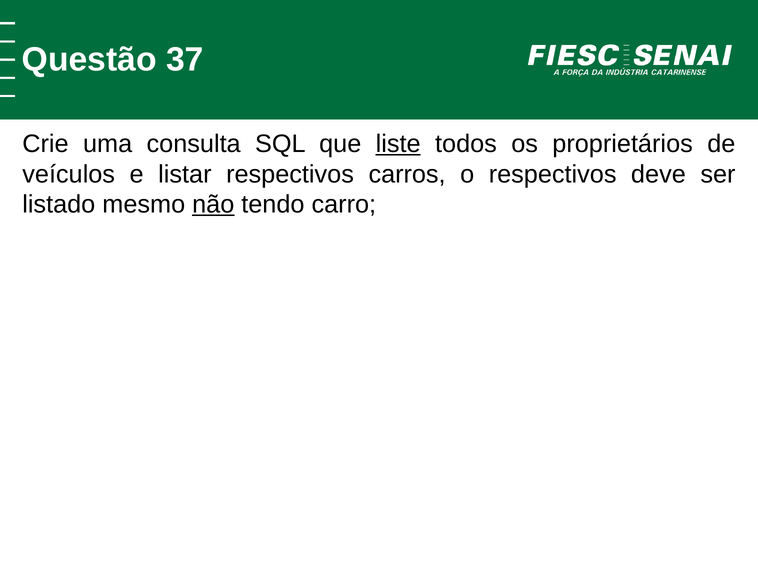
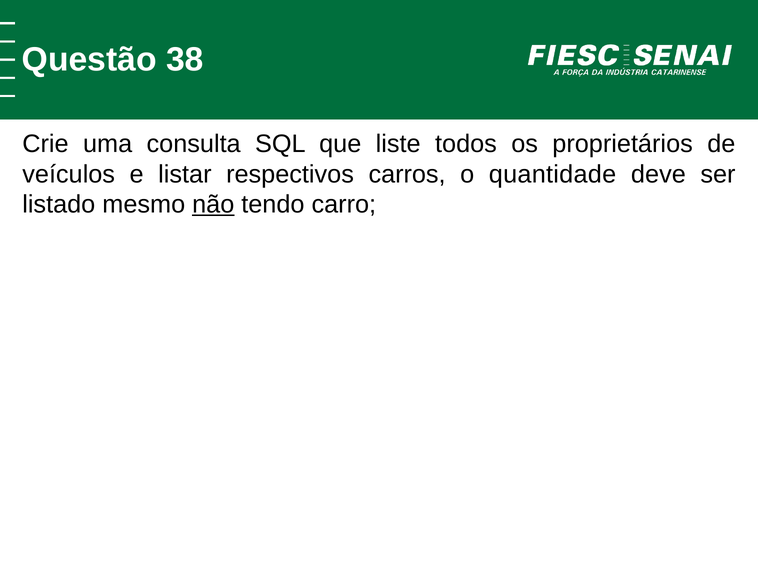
37: 37 -> 38 (185, 60)
liste underline: present -> none (398, 144)
o respectivos: respectivos -> quantidade (553, 174)
